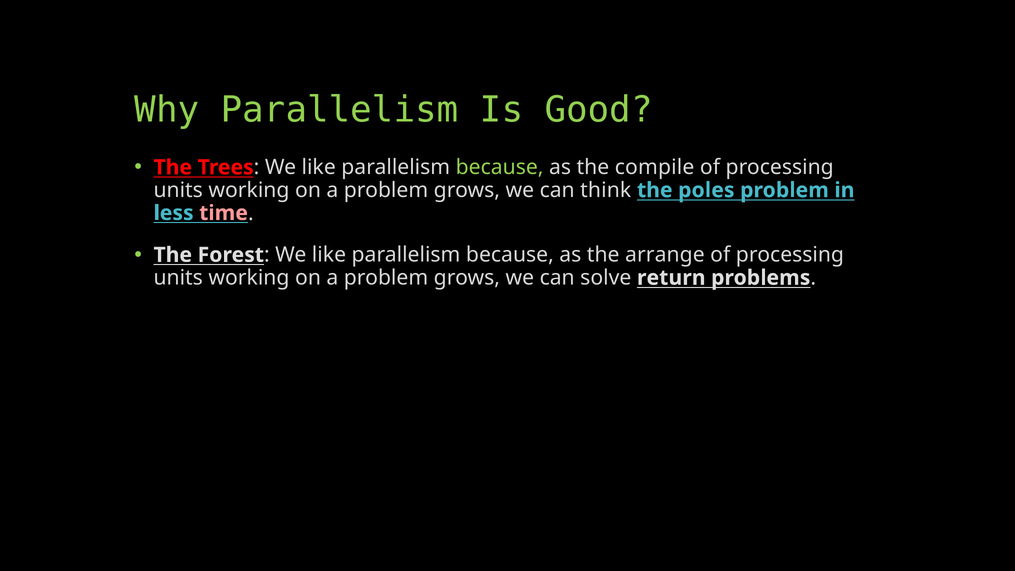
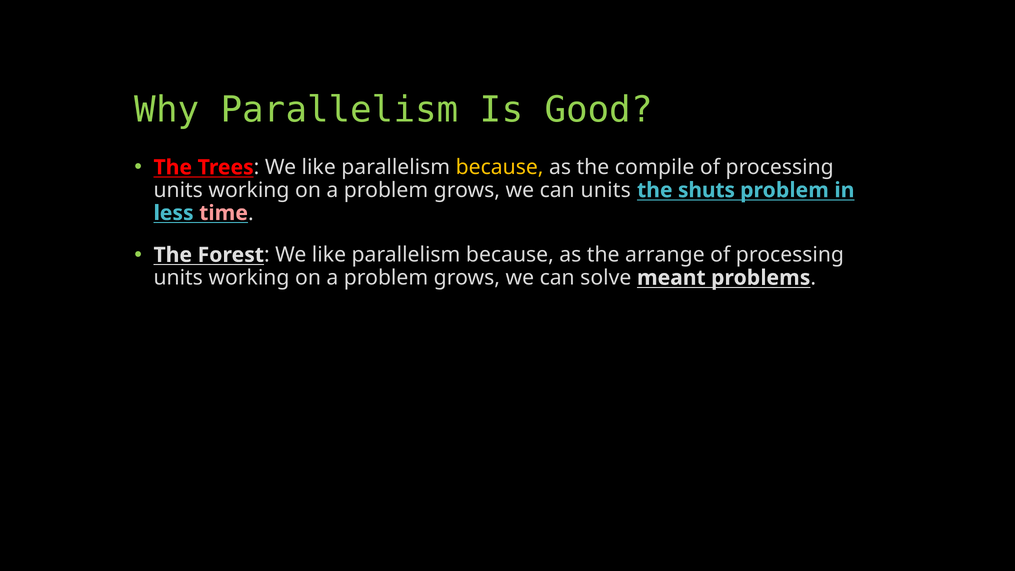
because colour: light green -> yellow (500, 167)
can think: think -> units (606, 190)
poles: poles -> shuts (706, 190)
return: return -> meant (671, 278)
